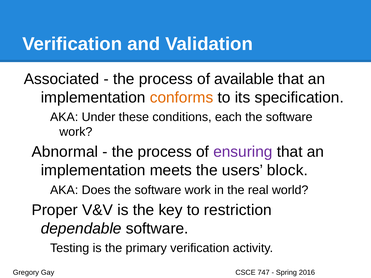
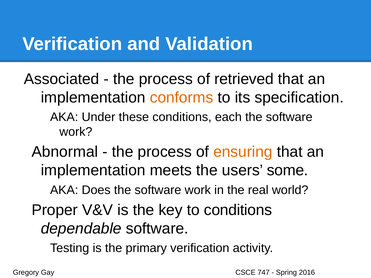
available: available -> retrieved (244, 79)
ensuring colour: purple -> orange (243, 152)
block: block -> some (288, 171)
to restriction: restriction -> conditions (238, 210)
